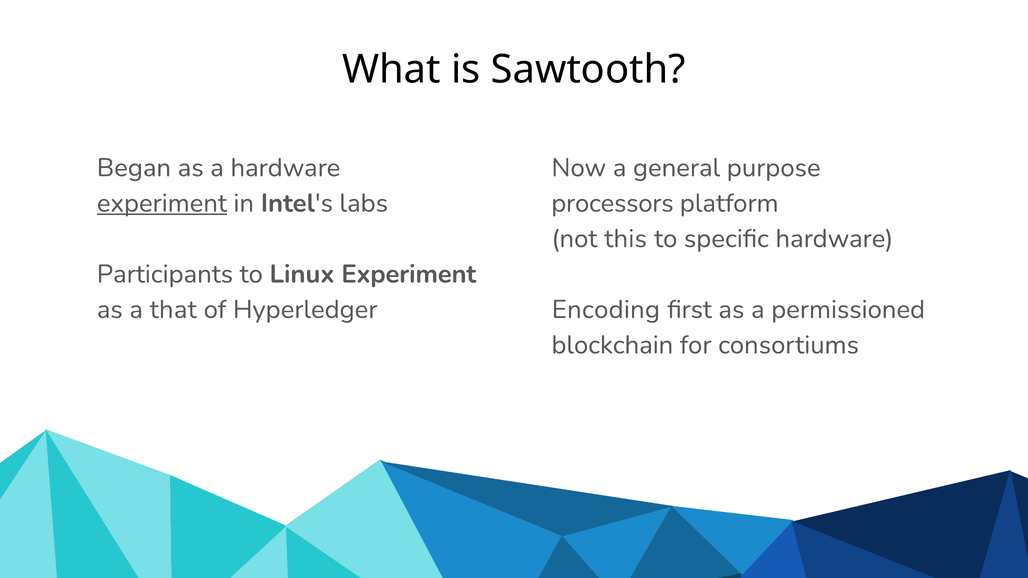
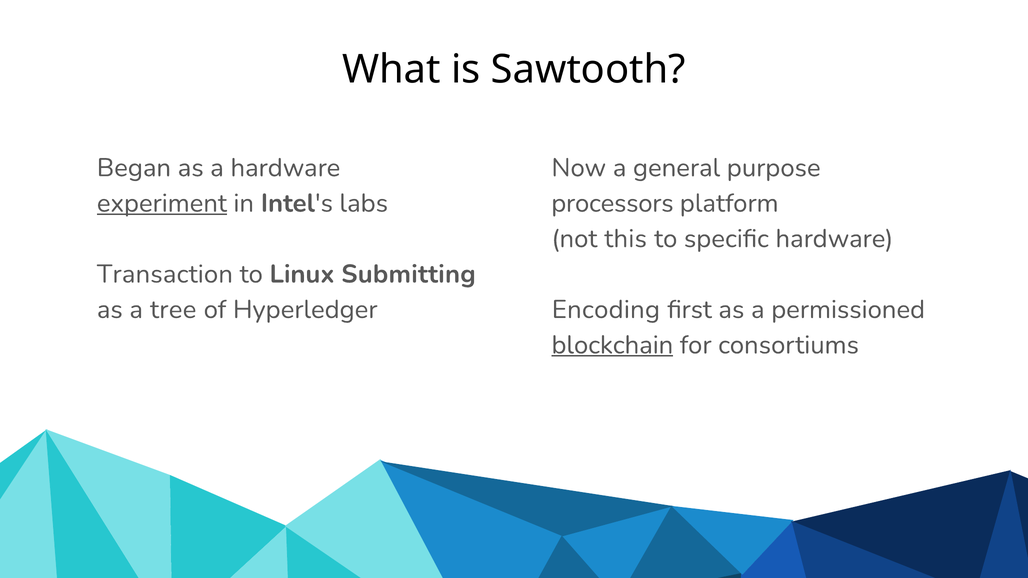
Participants: Participants -> Transaction (165, 274)
Linux Experiment: Experiment -> Submitting (409, 274)
that: that -> tree (173, 310)
blockchain underline: none -> present (612, 345)
